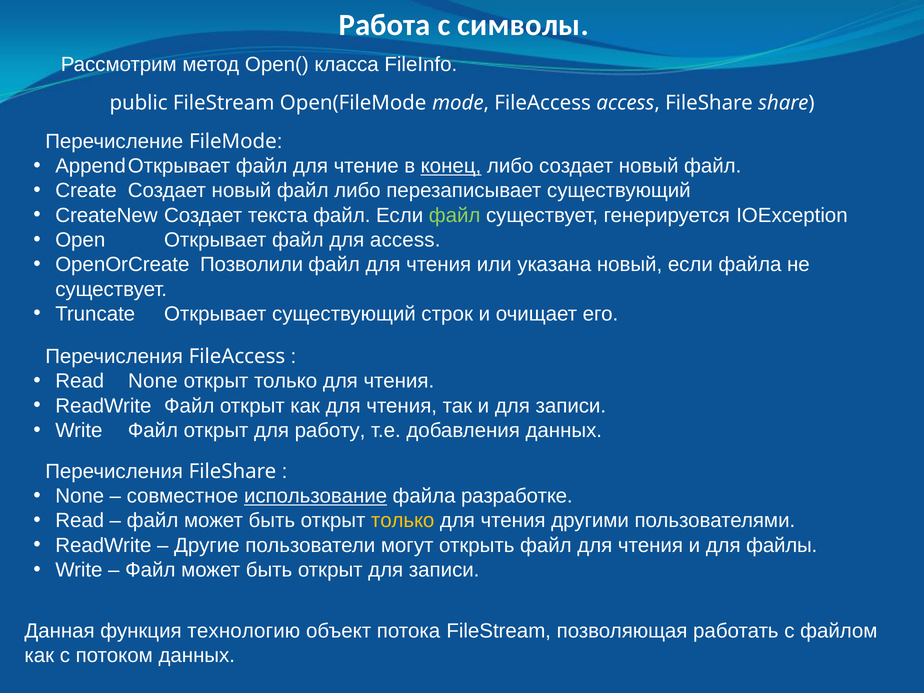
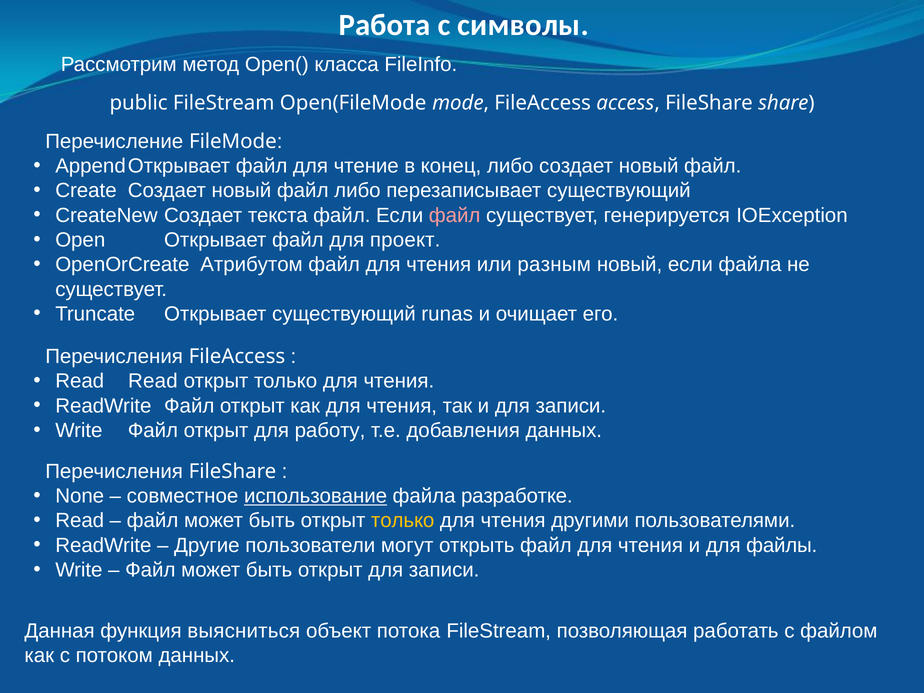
конец underline: present -> none (451, 166)
файл colour: light green -> pink (455, 215)
для access: access -> проект (405, 240)
Позволили: Позволили -> Атрибутом (252, 265)
указана: указана -> разным (554, 265)
строк: строк -> runas (447, 314)
Read None: None -> Read (153, 381)
технологию: технологию -> выясниться (244, 631)
